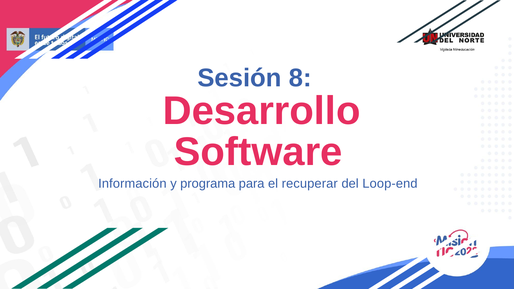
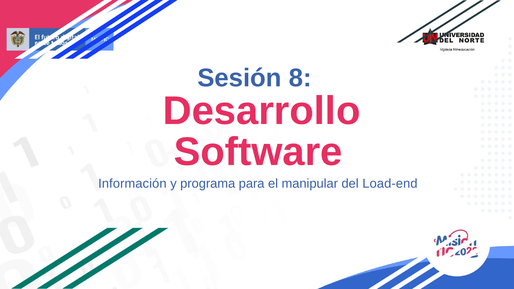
recuperar: recuperar -> manipular (310, 184)
Loop-end: Loop-end -> Load-end (390, 184)
